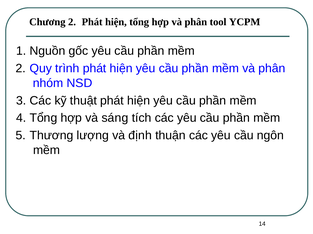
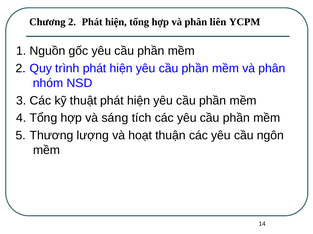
tool: tool -> liên (218, 22)
định: định -> hoạt (140, 136)
